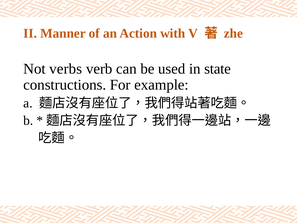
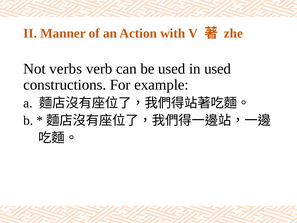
in state: state -> used (218, 69)
